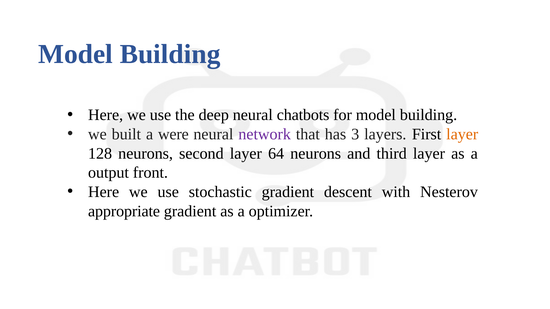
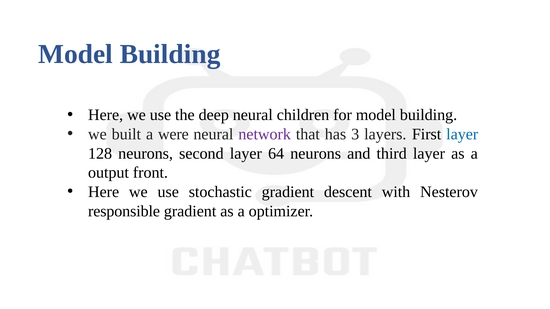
chatbots: chatbots -> children (303, 115)
layer colour: orange -> blue (462, 134)
appropriate: appropriate -> responsible (124, 211)
